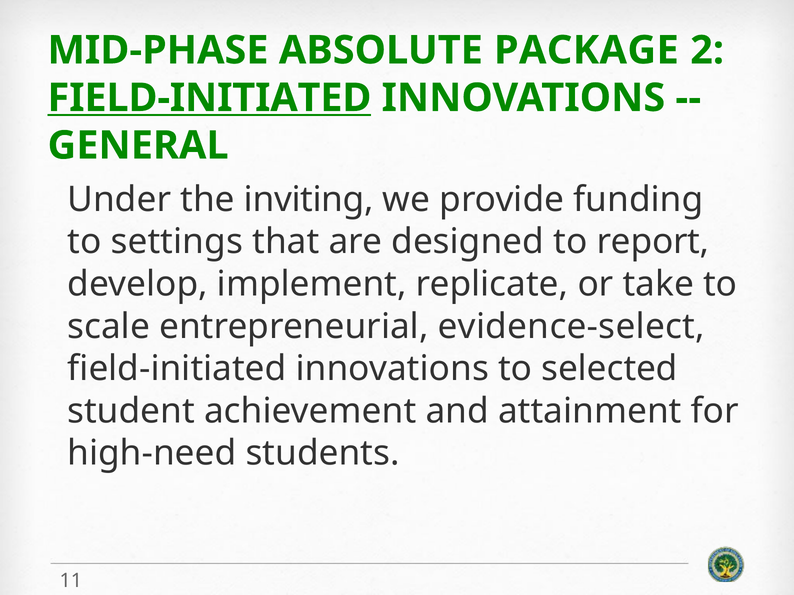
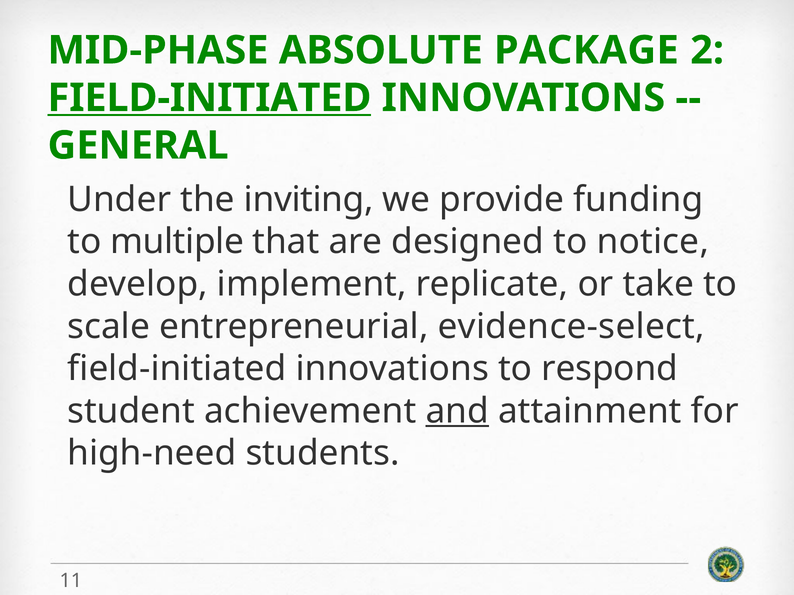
settings: settings -> multiple (177, 242)
report: report -> notice (653, 242)
selected: selected -> respond (610, 369)
and underline: none -> present (457, 411)
